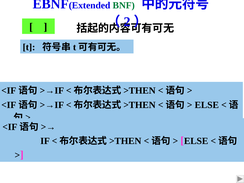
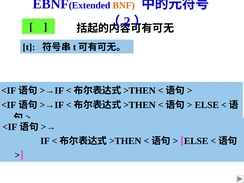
BNF colour: green -> orange (124, 5)
